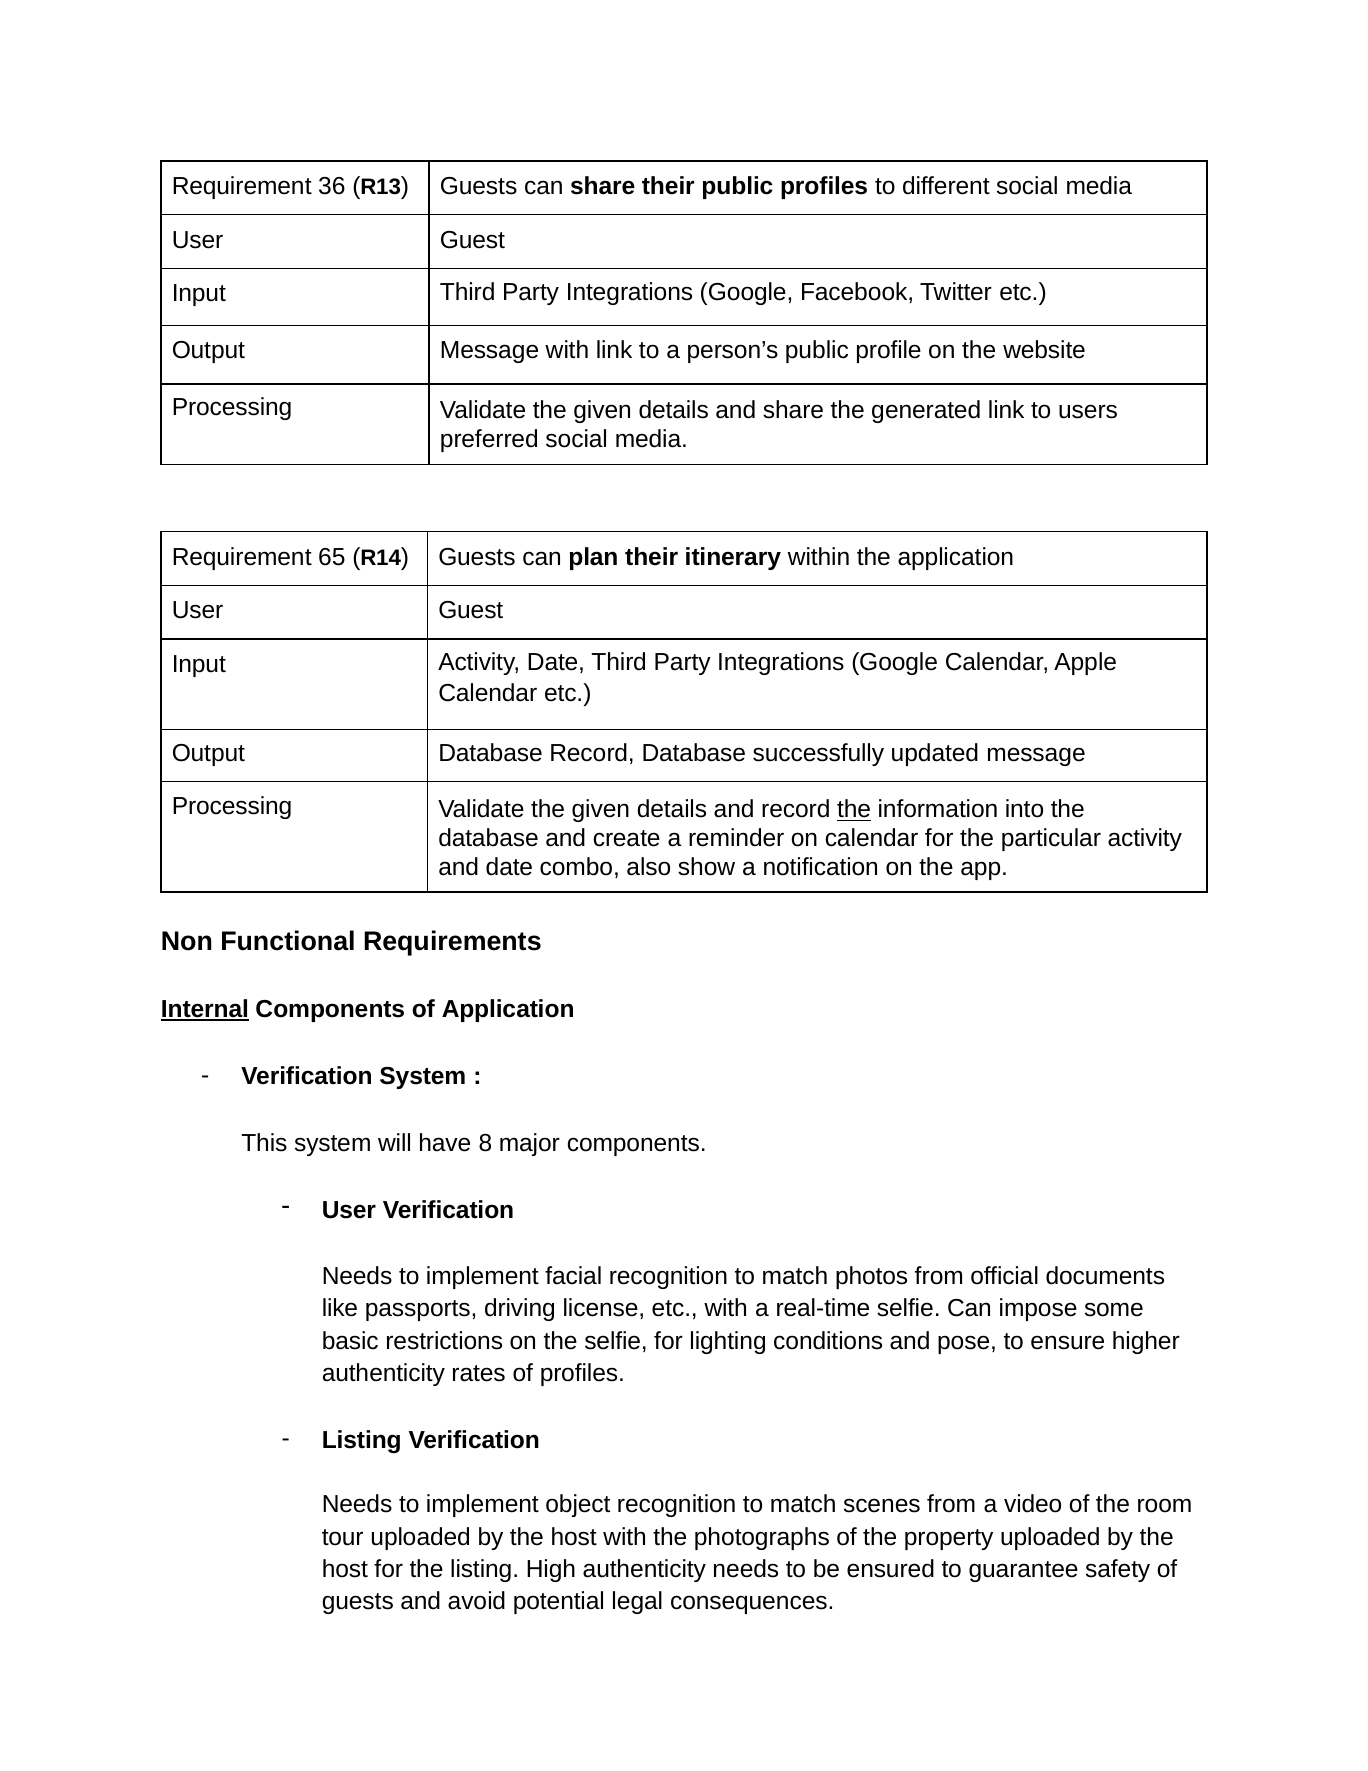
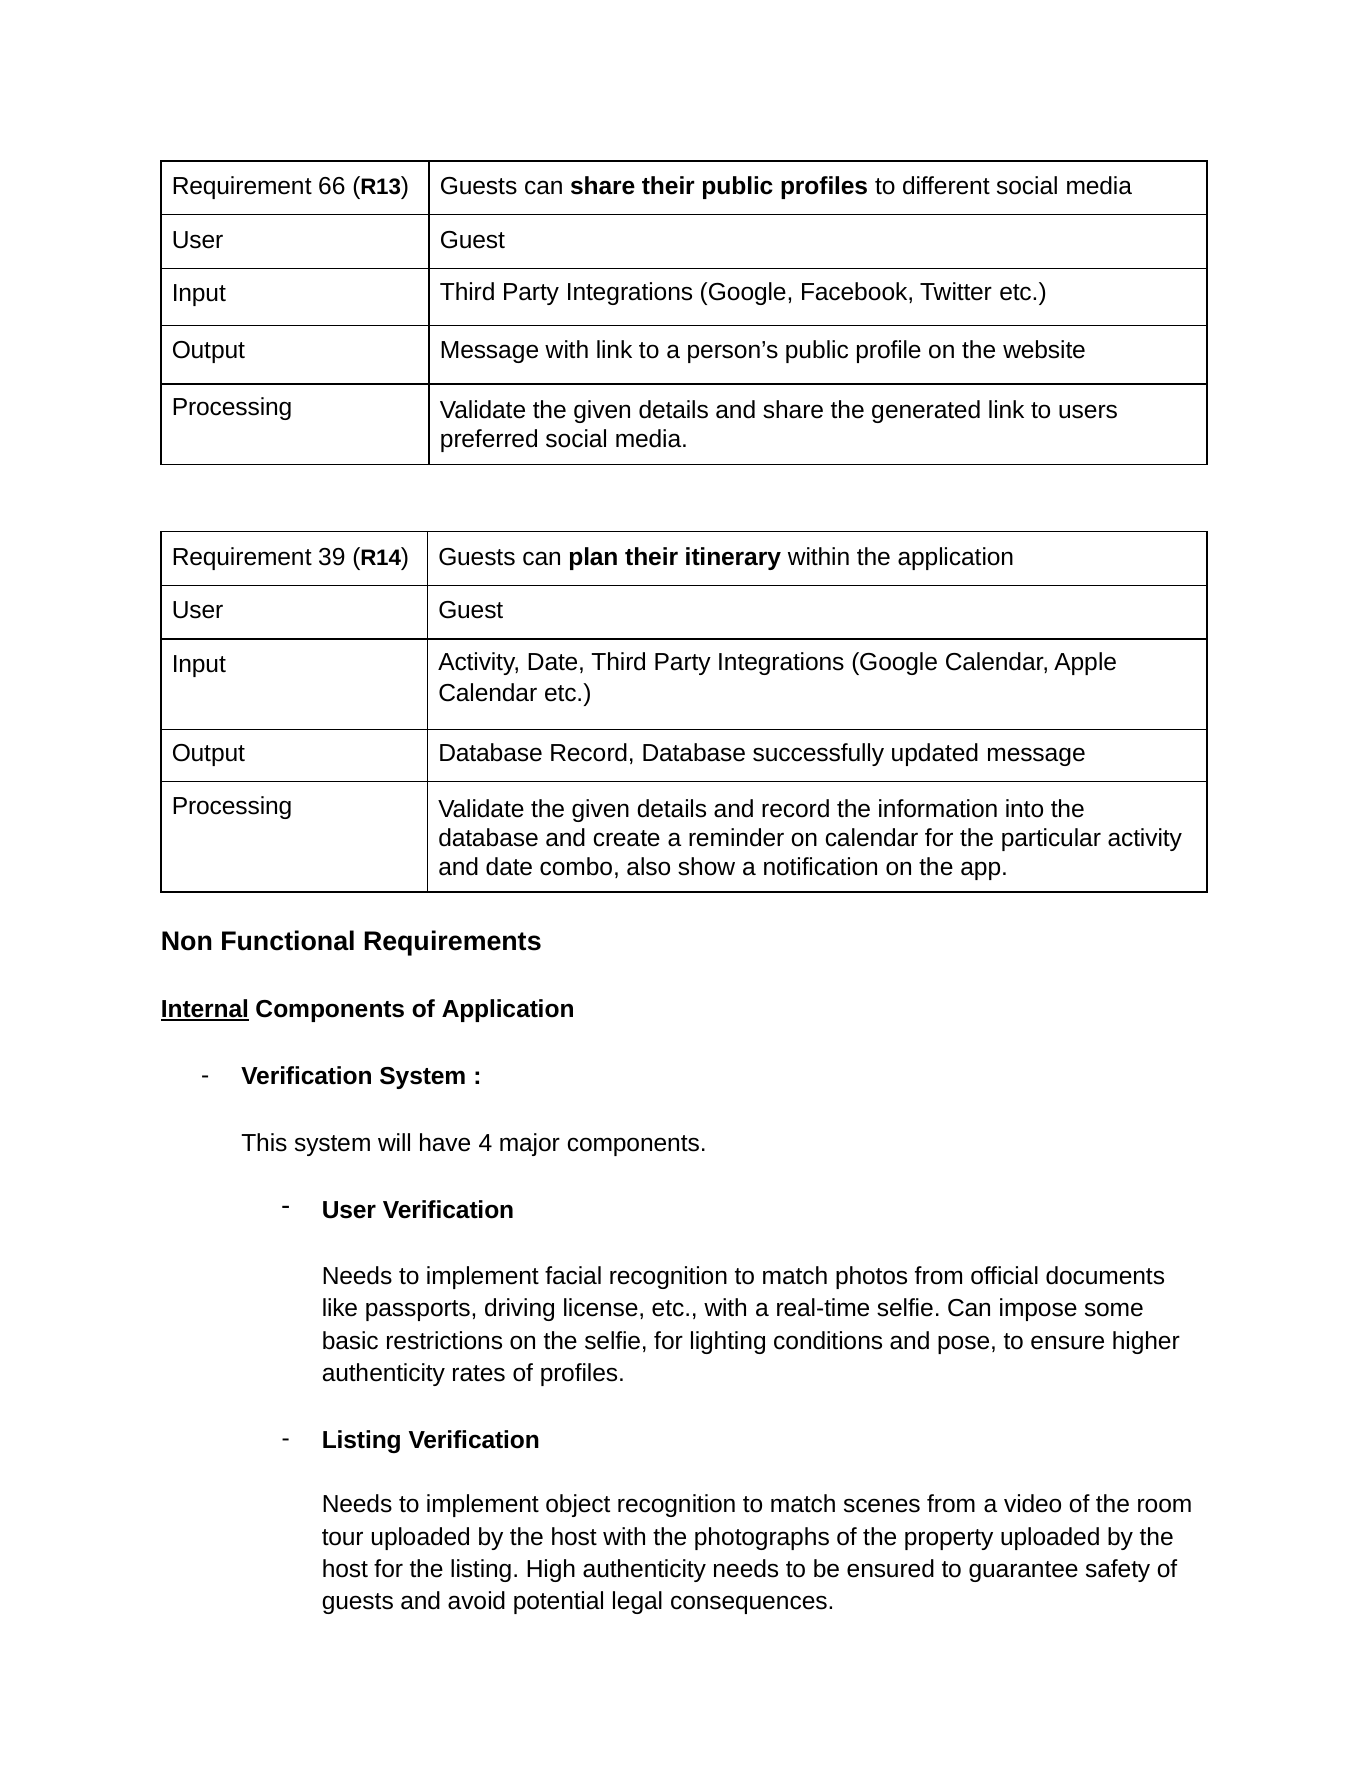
36: 36 -> 66 (332, 186)
65: 65 -> 39 (332, 557)
the underline: present -> none (854, 810)
8: 8 -> 4 (485, 1143)
